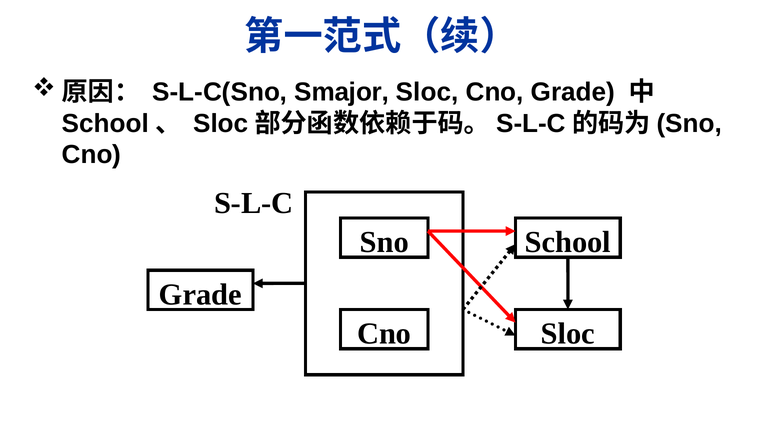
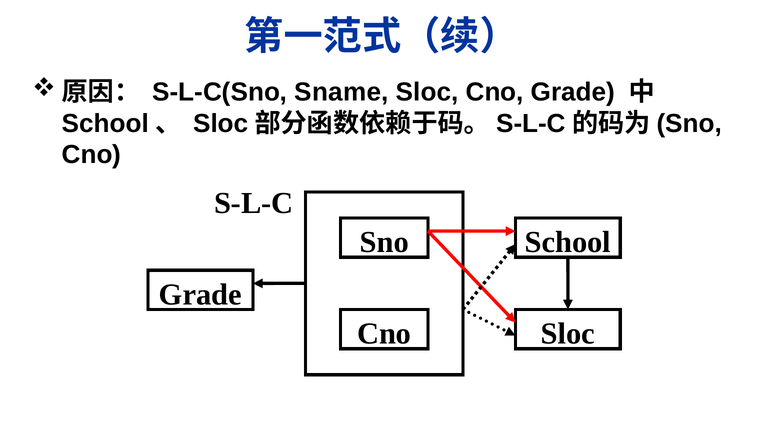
Smajor: Smajor -> Sname (341, 92)
